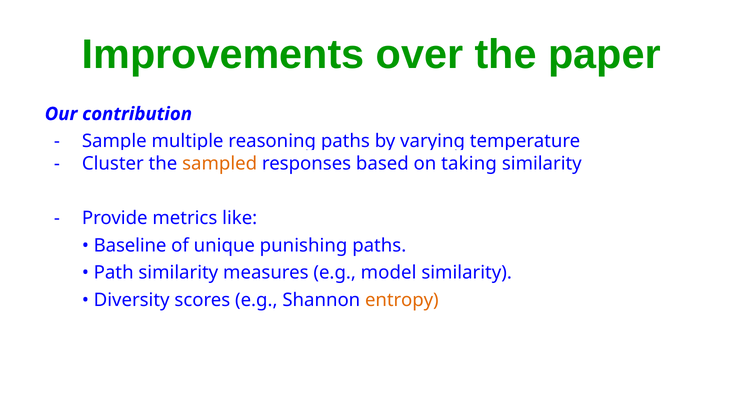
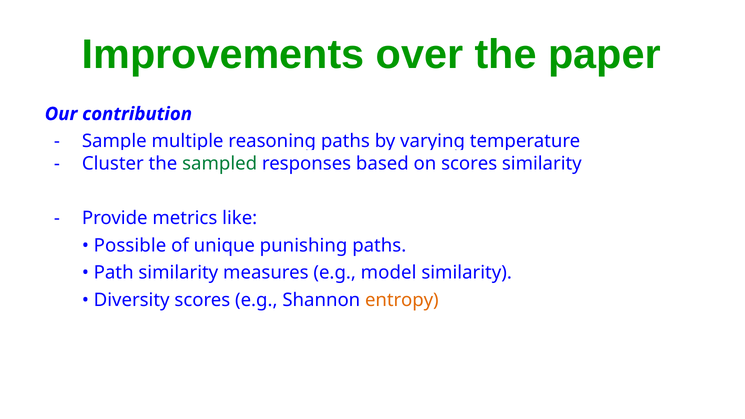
sampled colour: orange -> green (220, 164)
on taking: taking -> scores (469, 164)
Baseline: Baseline -> Possible (130, 246)
